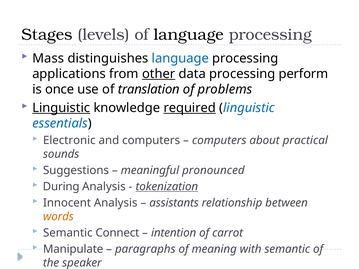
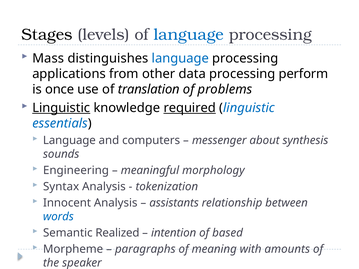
language colour: black -> blue (189, 35)
other underline: present -> none (159, 74)
Electronic: Electronic -> Language (69, 141)
computers: computers -> messenger (219, 141)
practical: practical -> synthesis (305, 141)
Suggestions: Suggestions -> Engineering (76, 171)
pronounced: pronounced -> morphology (213, 171)
During: During -> Syntax (61, 187)
tokenization underline: present -> none (167, 187)
words colour: orange -> blue (58, 217)
Connect: Connect -> Realized (117, 233)
carrot: carrot -> based (228, 233)
Manipulate: Manipulate -> Morpheme (73, 249)
with semantic: semantic -> amounts (287, 249)
